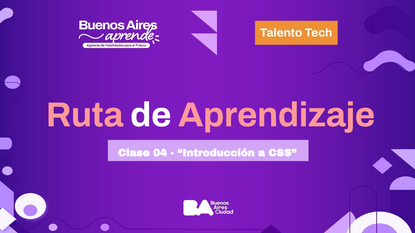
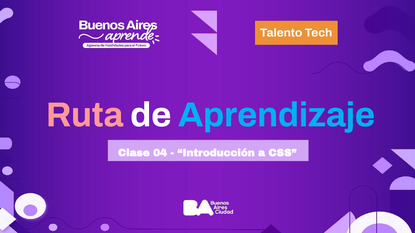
Aprendizaje colour: pink -> light blue (277, 115)
